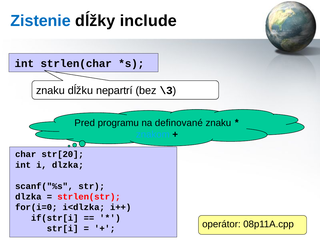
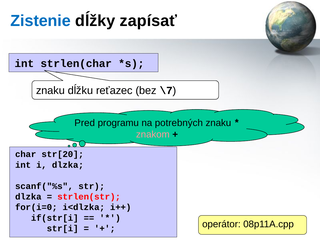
include: include -> zapísať (148, 21)
nepartrí: nepartrí -> reťazec (114, 90)
\3: \3 -> \7 (166, 90)
definované: definované -> potrebných (179, 123)
znakom colour: light blue -> pink (153, 134)
